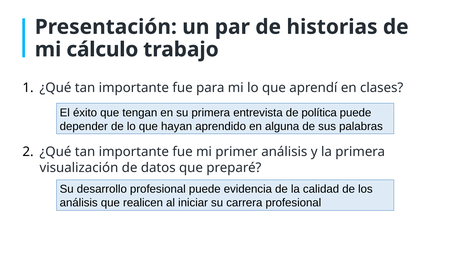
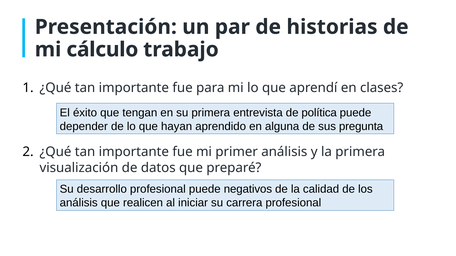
palabras: palabras -> pregunta (361, 126)
evidencia: evidencia -> negativos (248, 189)
